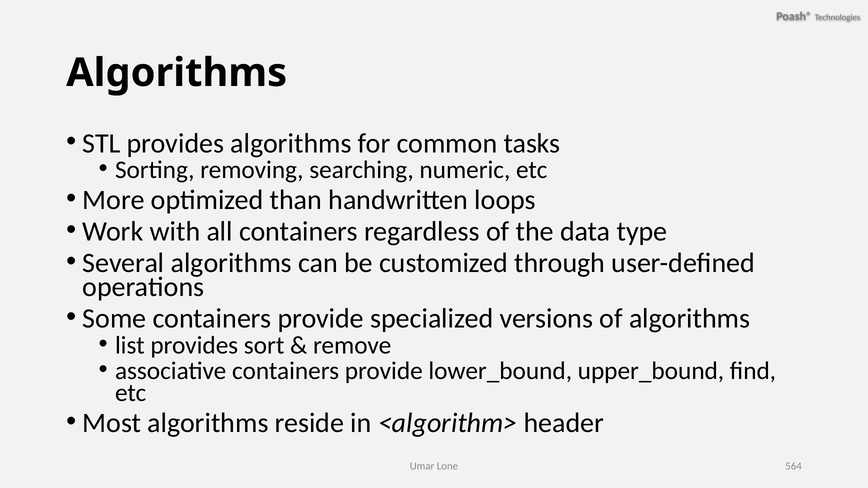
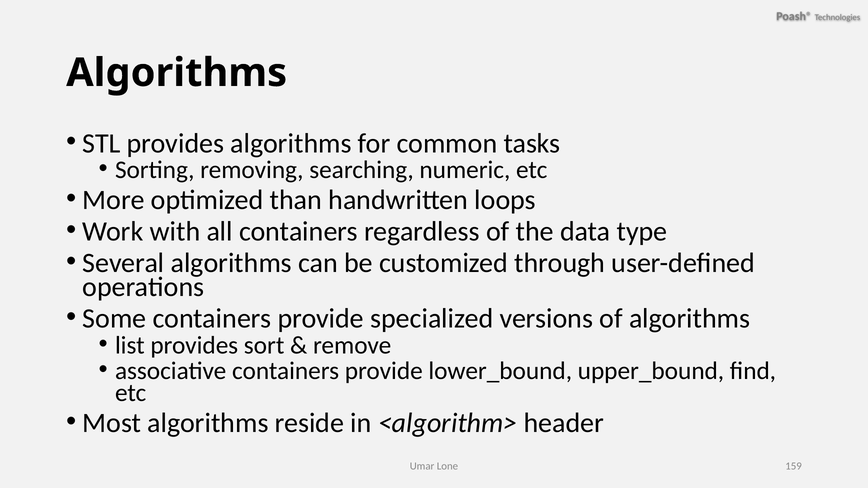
564: 564 -> 159 (794, 466)
